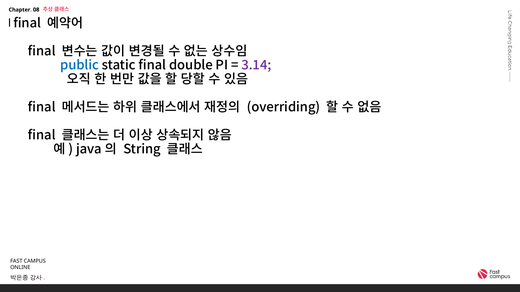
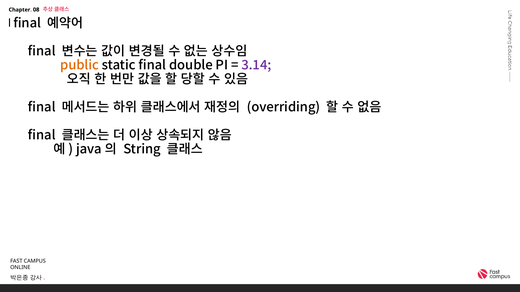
public colour: blue -> orange (80, 65)
